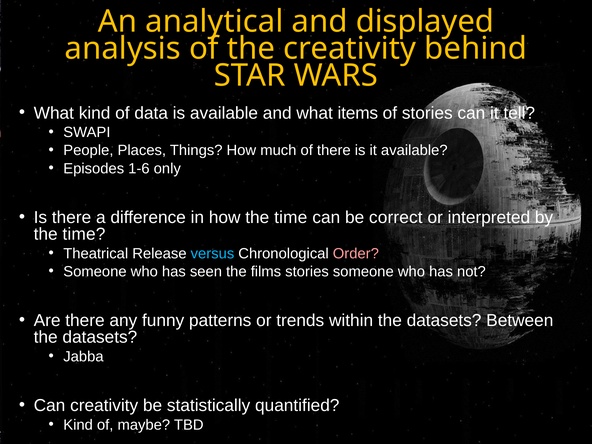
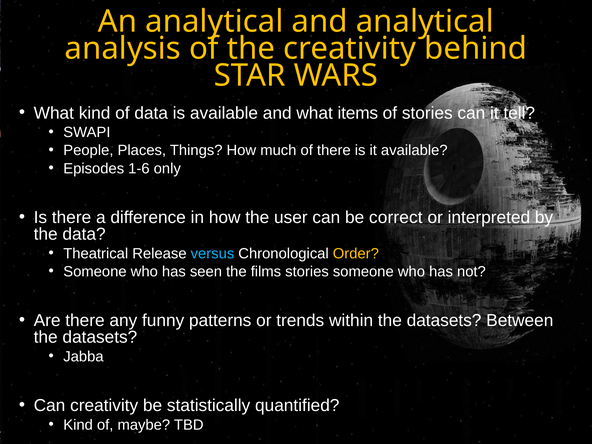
and displayed: displayed -> analytical (425, 22)
how the time: time -> user (291, 217)
time: time -> data (84, 234)
Order colour: pink -> yellow (356, 254)
